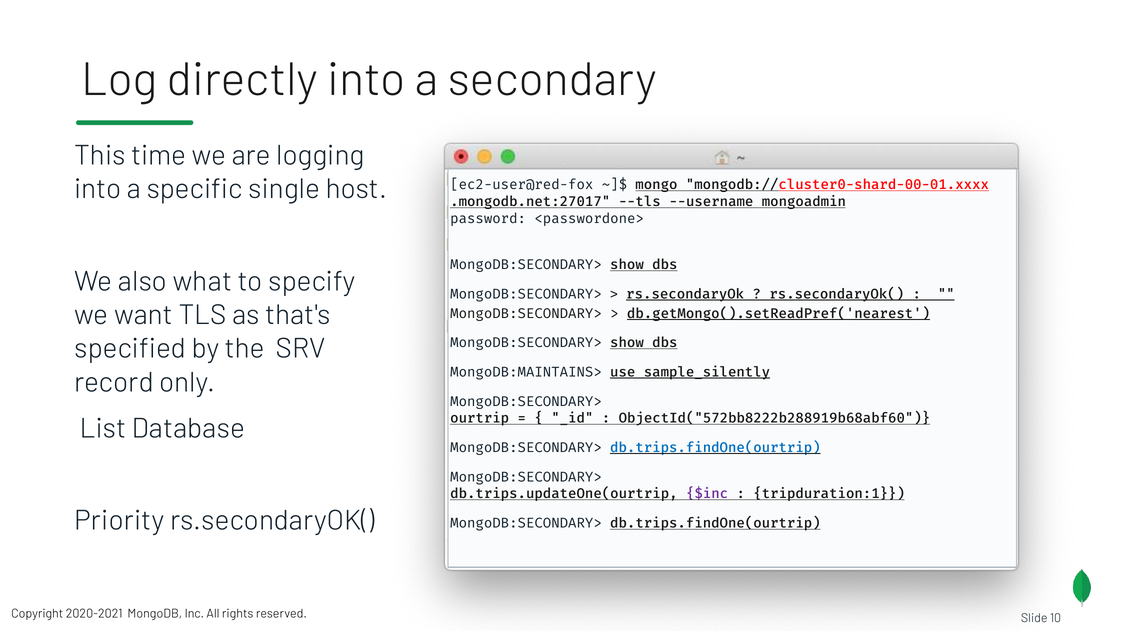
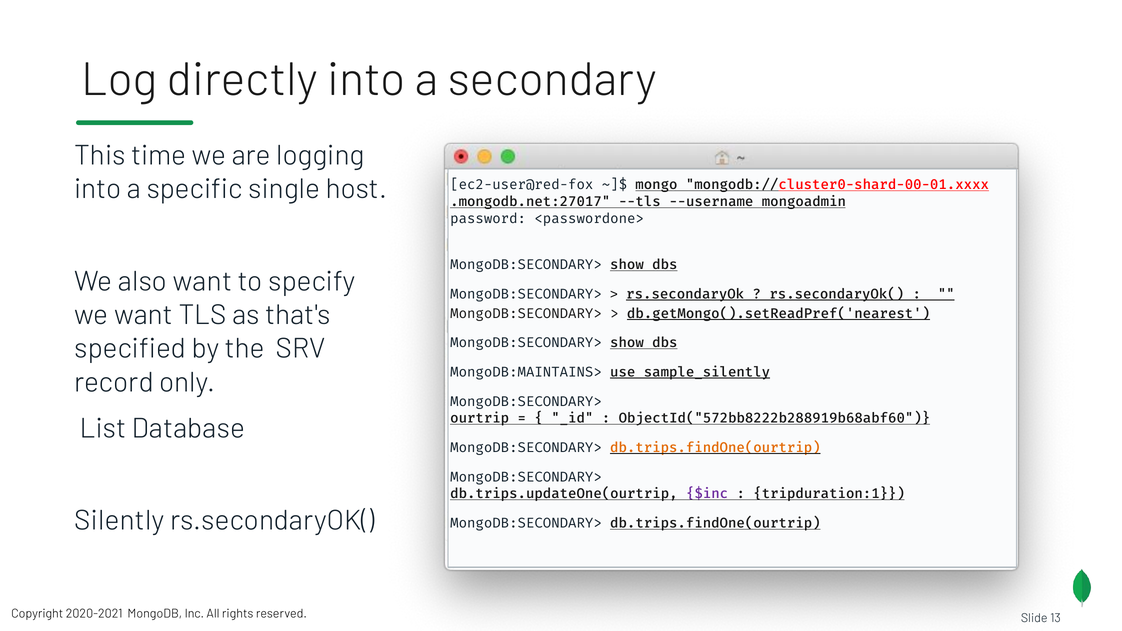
also what: what -> want (202, 281)
db.trips.findOne(ourtrip colour: blue -> orange (715, 448)
Priority: Priority -> Silently (119, 521)
10: 10 -> 13 (1055, 618)
